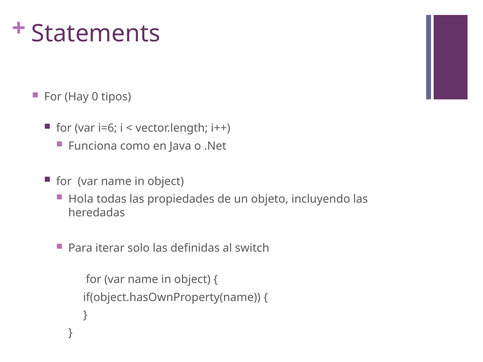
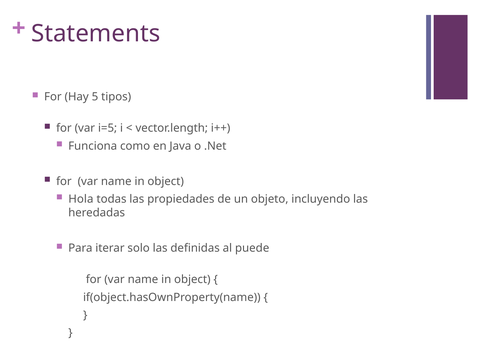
0: 0 -> 5 (95, 97)
i=6: i=6 -> i=5 (108, 128)
switch: switch -> puede (252, 248)
